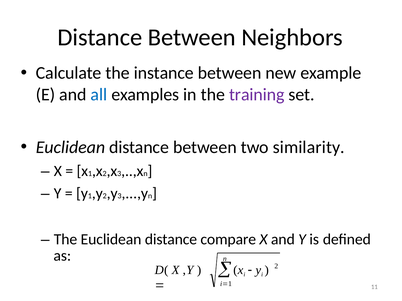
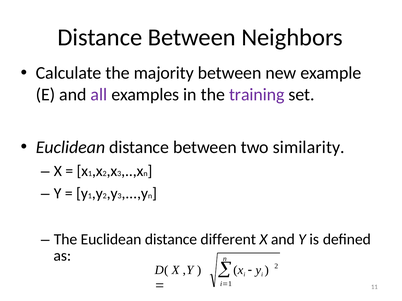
instance: instance -> majority (164, 73)
all colour: blue -> purple (99, 95)
compare: compare -> different (228, 240)
